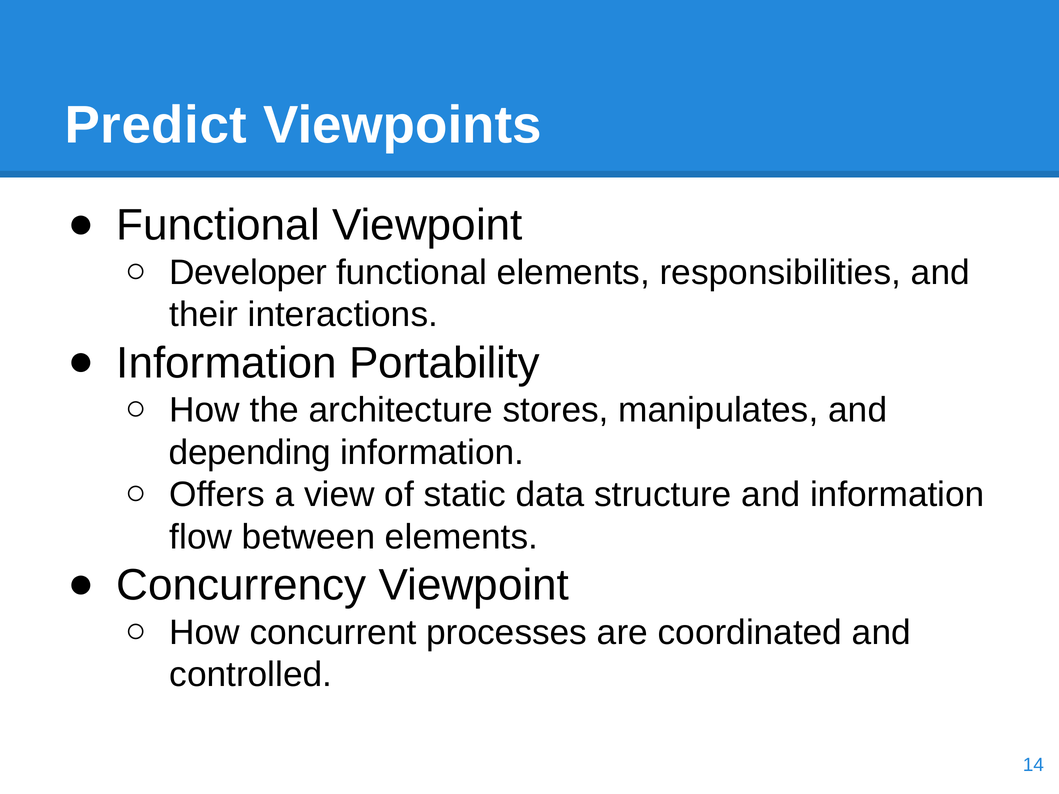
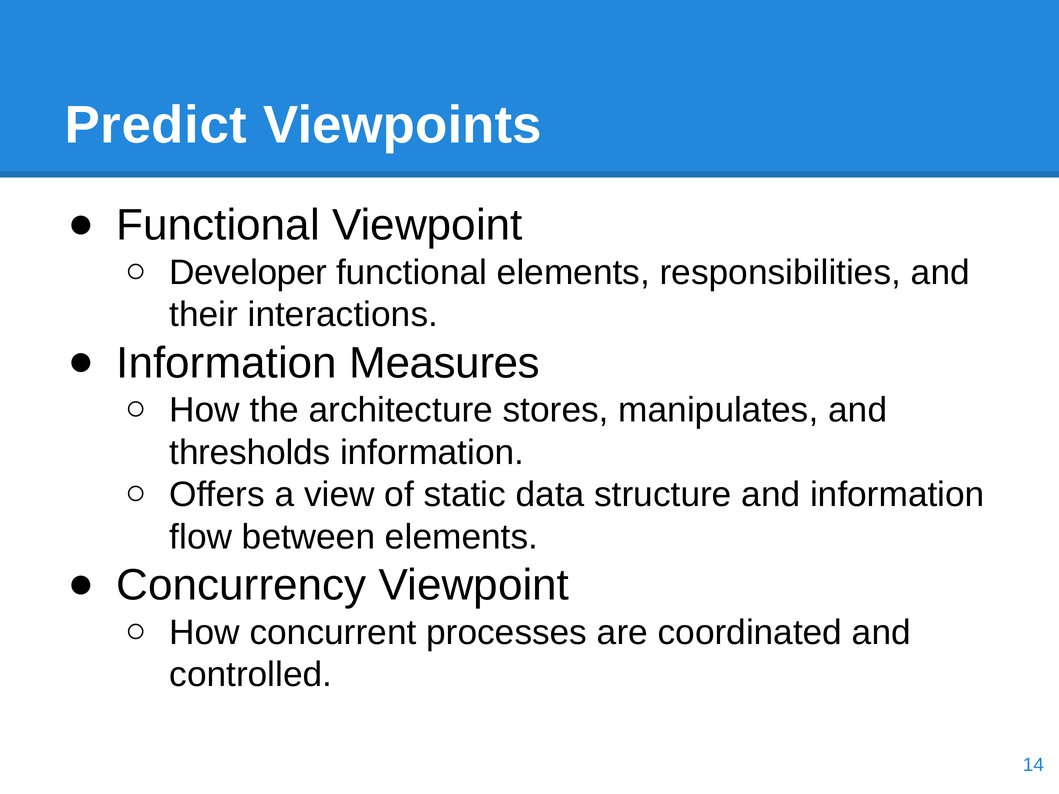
Portability: Portability -> Measures (445, 363)
depending: depending -> thresholds (250, 453)
